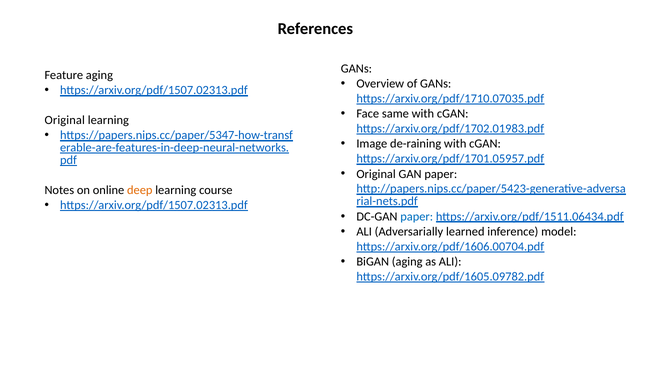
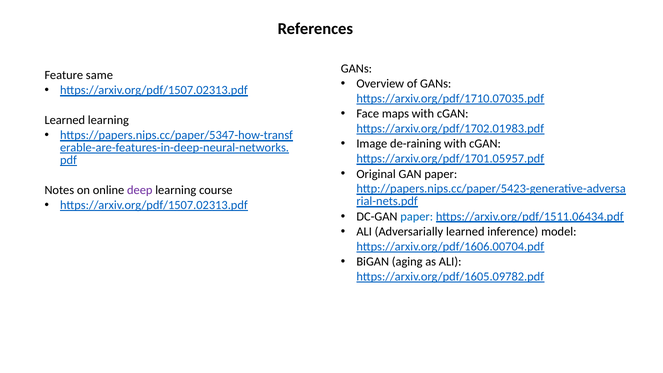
Feature aging: aging -> same (99, 75)
same: same -> maps (395, 114)
Original: Original -> Learned (65, 120)
deep colour: orange -> purple (140, 190)
